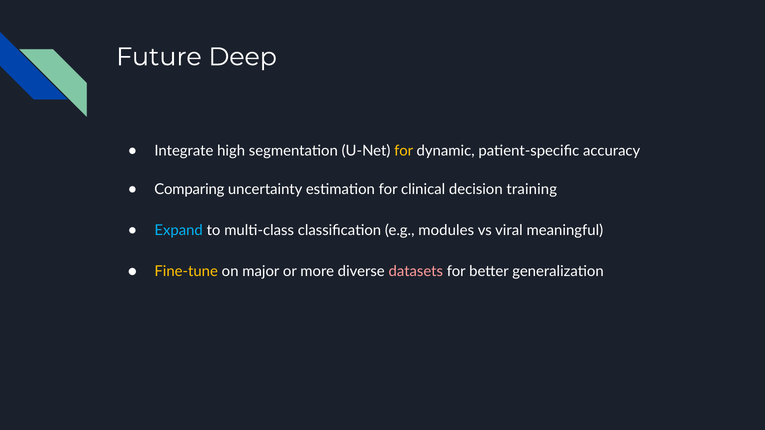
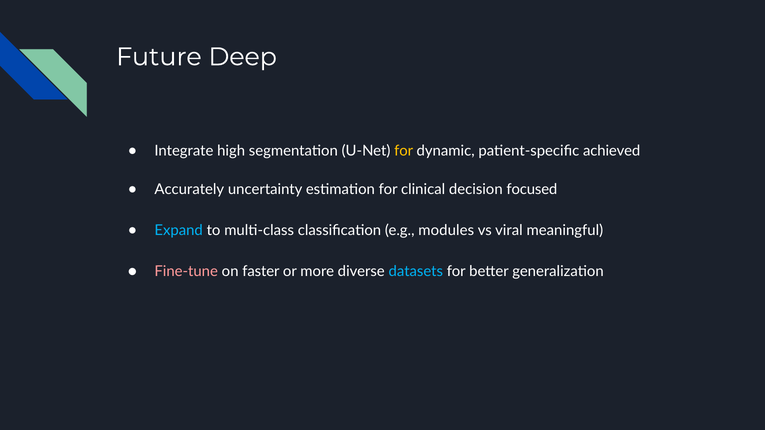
accuracy: accuracy -> achieved (612, 151)
Comparing: Comparing -> Accurately (189, 190)
training: training -> focused (532, 190)
Fine-tune colour: yellow -> pink (186, 272)
major: major -> faster (261, 272)
datasets colour: pink -> light blue (416, 272)
